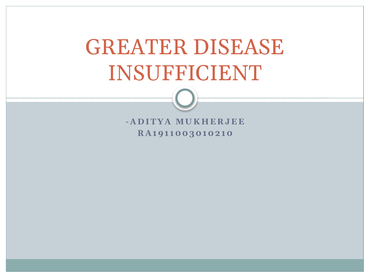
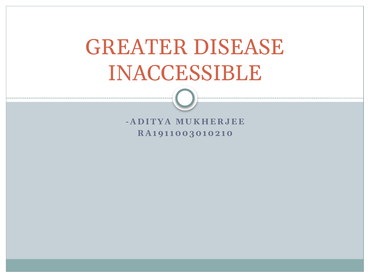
INSUFFICIENT: INSUFFICIENT -> INACCESSIBLE (185, 73)
